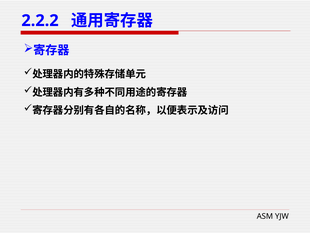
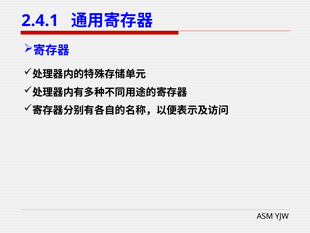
2.2.2: 2.2.2 -> 2.4.1 (40, 21)
